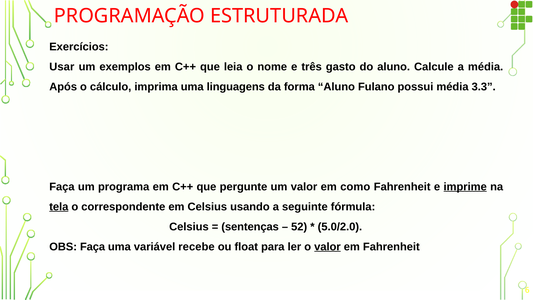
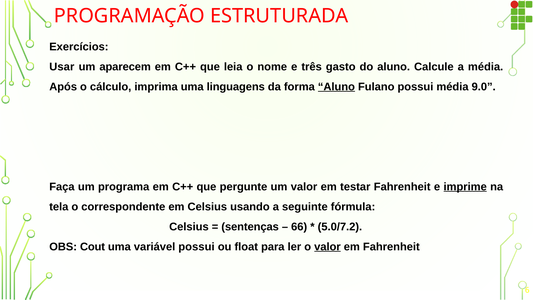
exemplos: exemplos -> aparecem (125, 67)
Aluno underline: none -> present (336, 87)
3.3: 3.3 -> 9.0 (484, 87)
como: como -> testar (355, 187)
tela underline: present -> none (59, 207)
52: 52 -> 66 (299, 227)
5.0/2.0: 5.0/2.0 -> 5.0/7.2 (340, 227)
OBS Faça: Faça -> Cout (93, 247)
variável recebe: recebe -> possui (196, 247)
